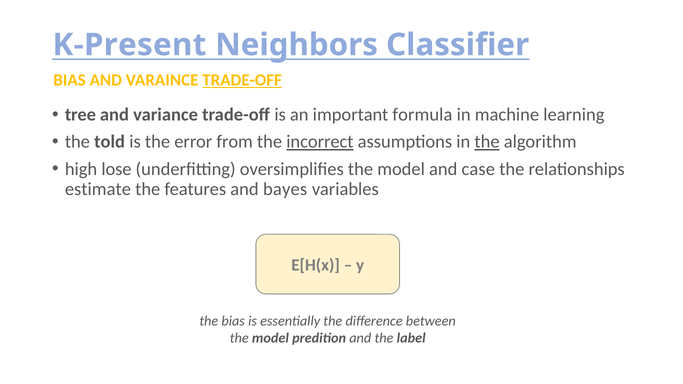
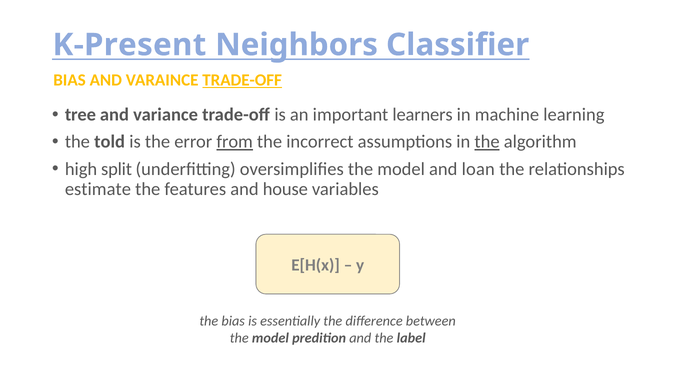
formula: formula -> learners (423, 115)
from underline: none -> present (235, 142)
incorrect underline: present -> none (320, 142)
lose: lose -> split (117, 169)
case: case -> loan (478, 169)
bayes: bayes -> house (285, 189)
